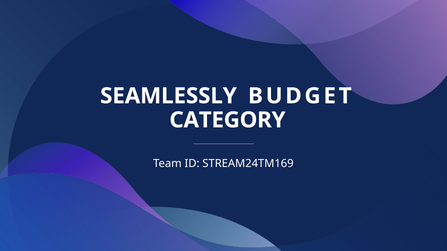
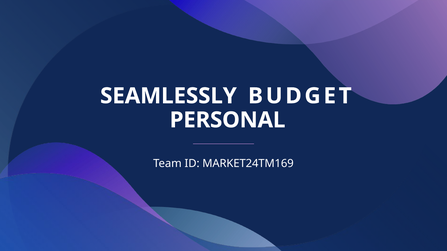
CATEGORY: CATEGORY -> PERSONAL (227, 120)
STREAM24TM169: STREAM24TM169 -> MARKET24TM169 (248, 164)
